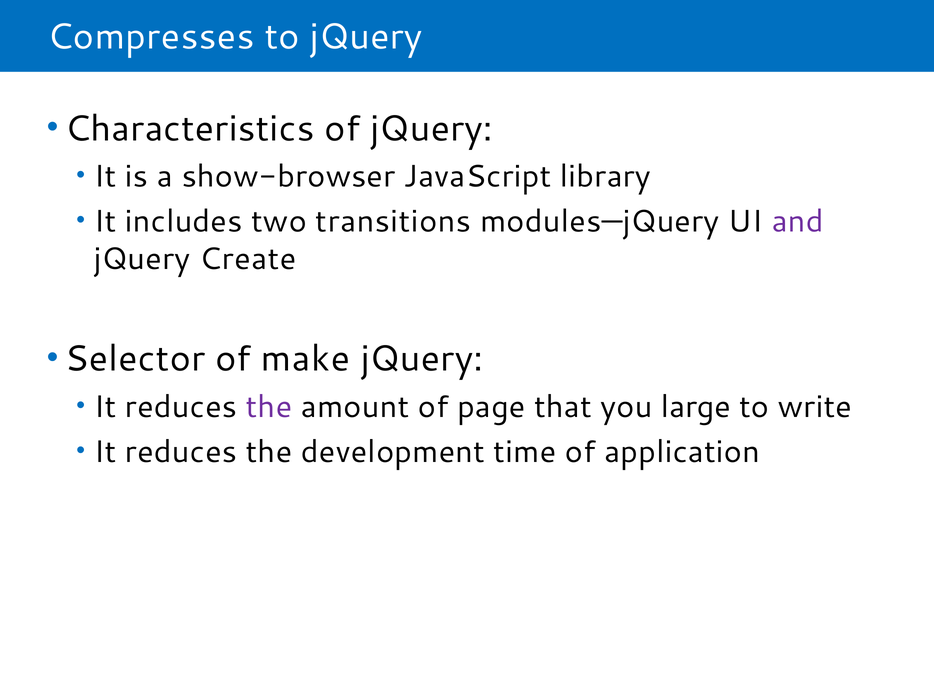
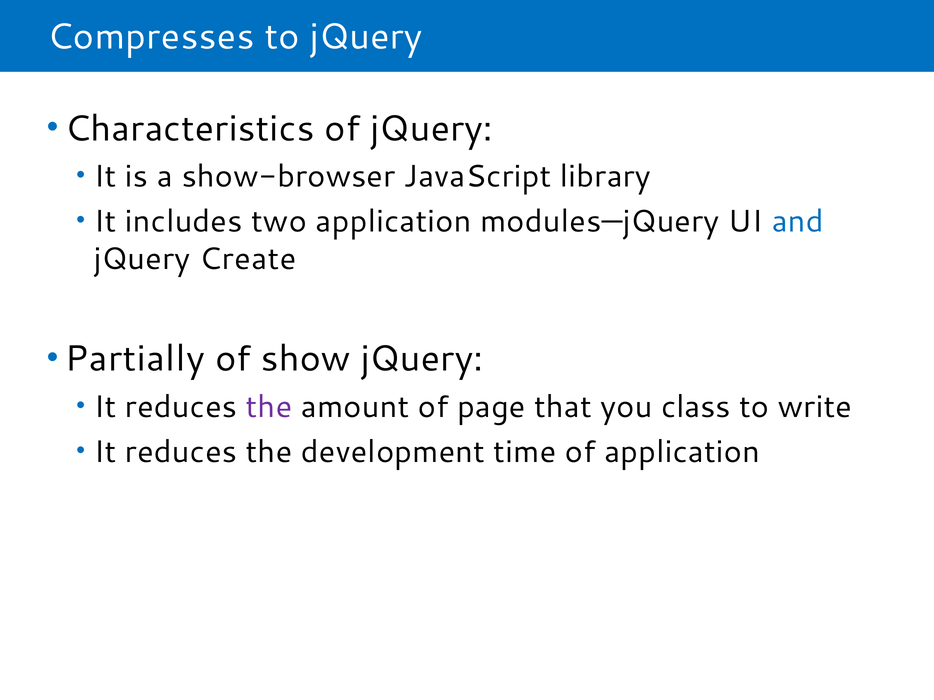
two transitions: transitions -> application (394, 222)
and colour: purple -> blue (798, 222)
Selector: Selector -> Partially (135, 359)
make: make -> show (306, 359)
large: large -> class (696, 407)
